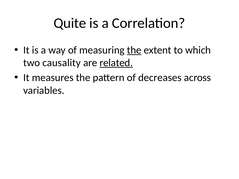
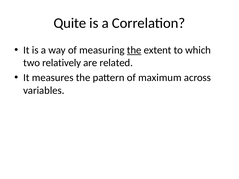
causality: causality -> relatively (62, 63)
related underline: present -> none (116, 63)
decreases: decreases -> maximum (160, 78)
